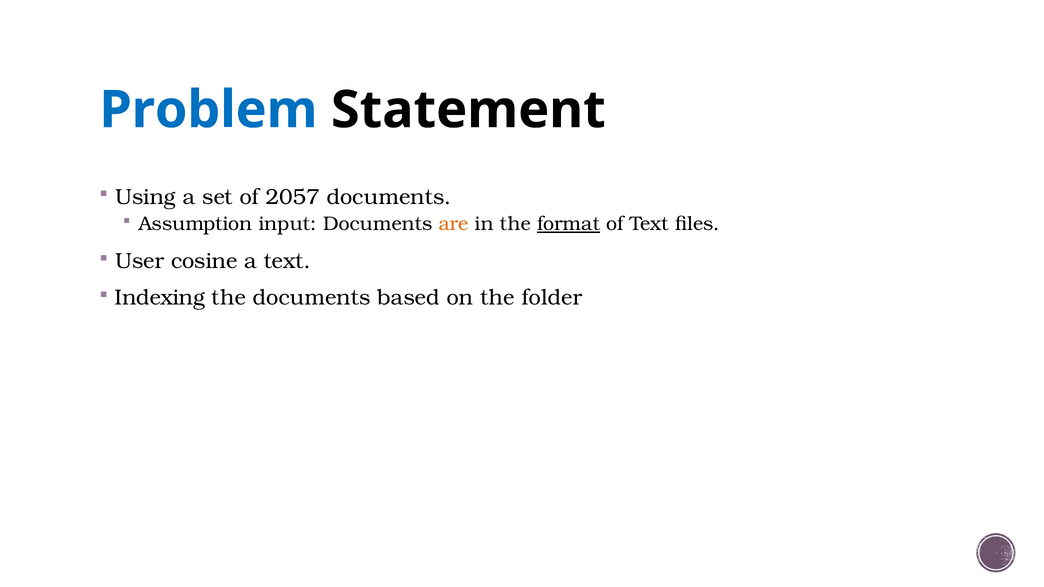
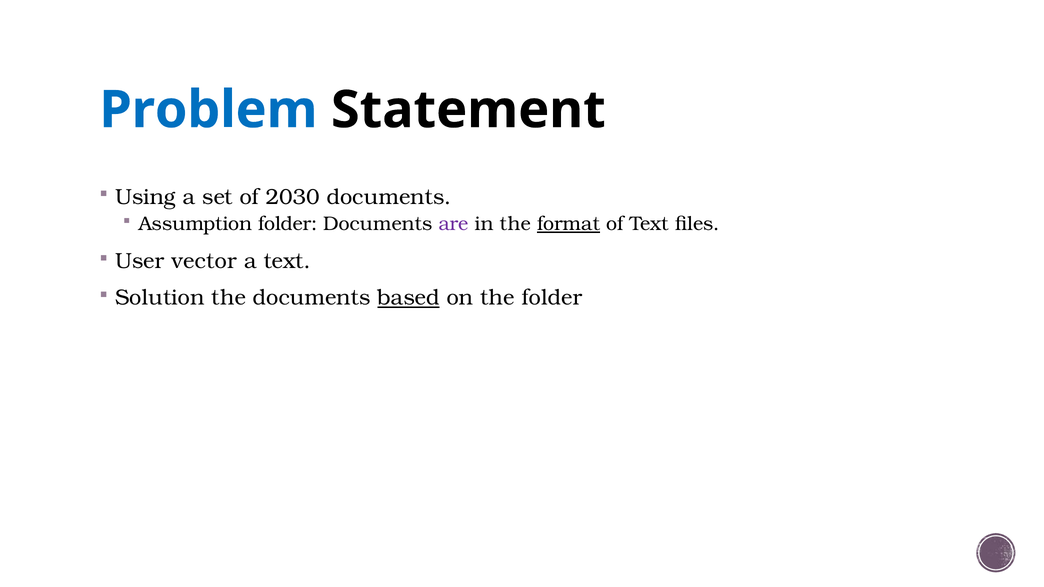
2057: 2057 -> 2030 (293, 197)
Assumption input: input -> folder (288, 224)
are colour: orange -> purple (454, 224)
cosine: cosine -> vector (204, 261)
Indexing: Indexing -> Solution (160, 298)
based underline: none -> present (409, 298)
